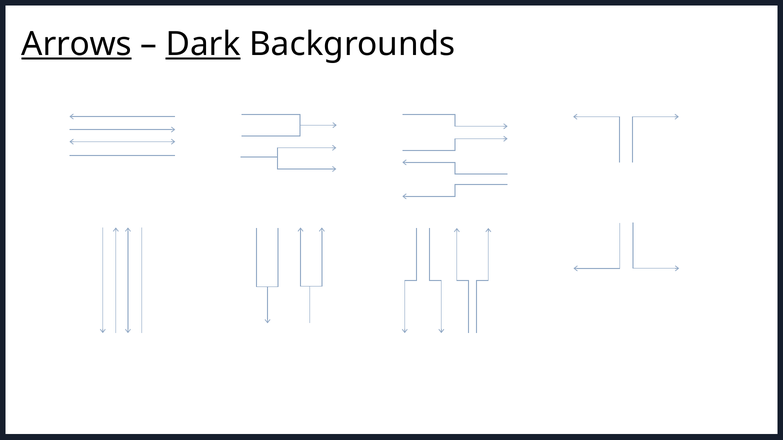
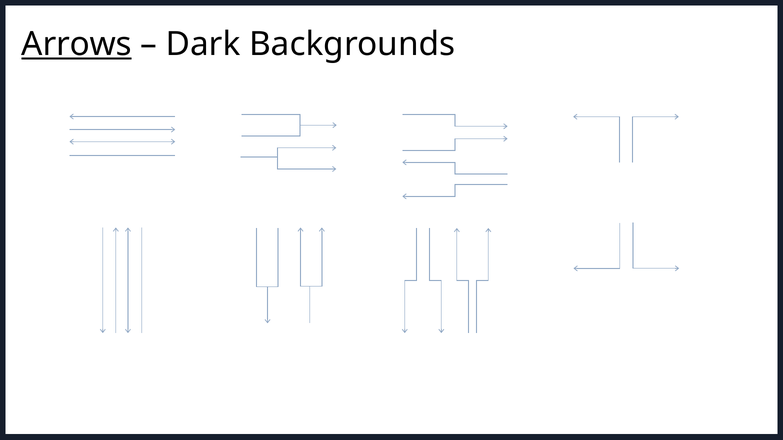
Dark underline: present -> none (203, 44)
